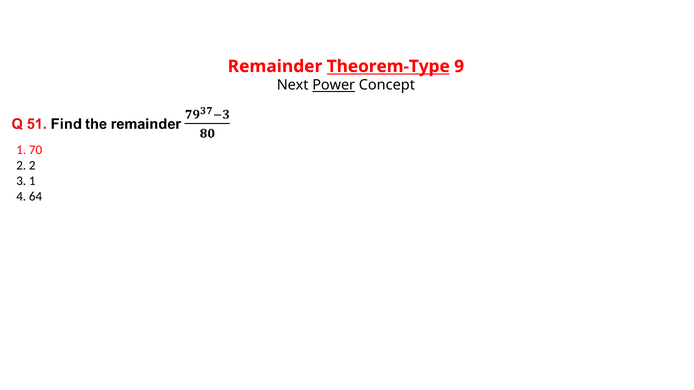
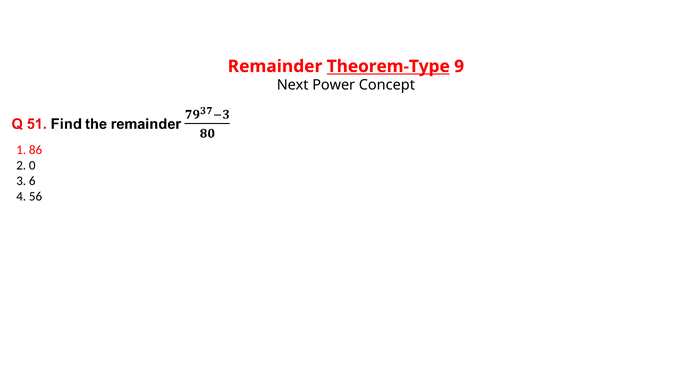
Power underline: present -> none (334, 85)
70: 70 -> 86 (36, 150)
2 2: 2 -> 0 (32, 166)
3 1: 1 -> 6 (32, 181)
64: 64 -> 56 (36, 197)
